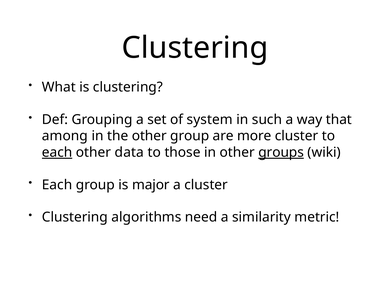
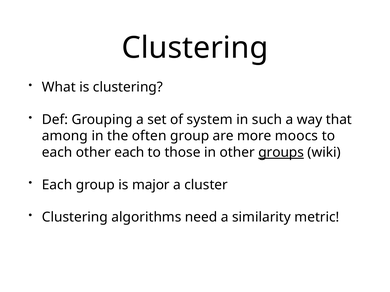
the other: other -> often (149, 136)
more cluster: cluster -> moocs (297, 136)
each underline: present -> none (57, 153)
other data: data -> each (129, 153)
